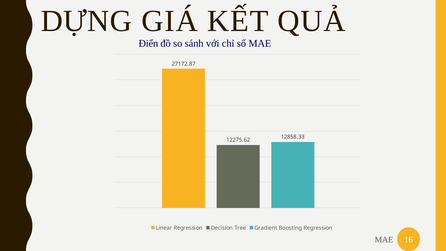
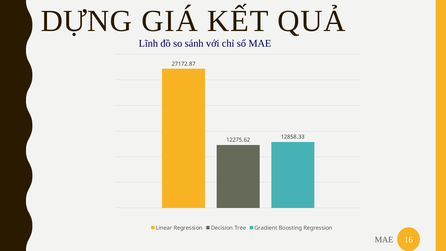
Điển: Điển -> Lĩnh (148, 44)
